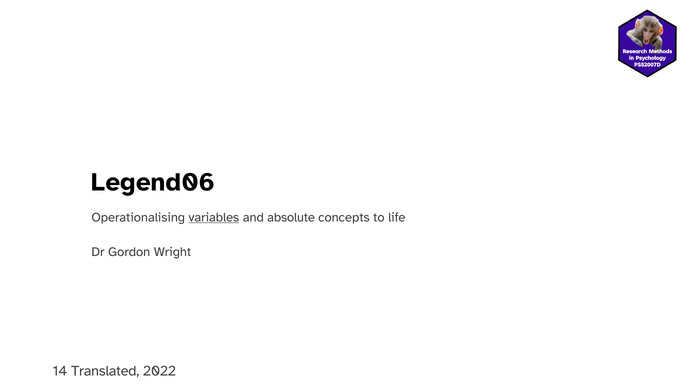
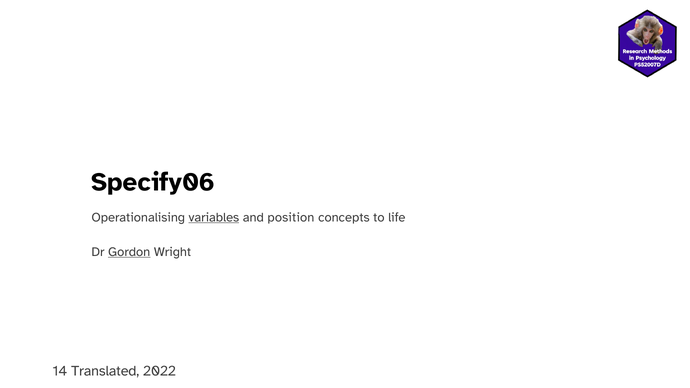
Legend06: Legend06 -> Specify06 (153, 182)
absolute: absolute -> position (291, 217)
Gordon underline: none -> present (129, 252)
